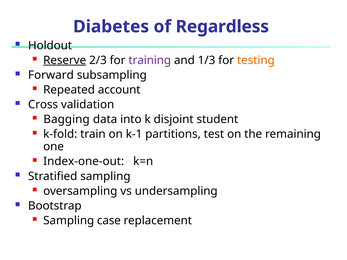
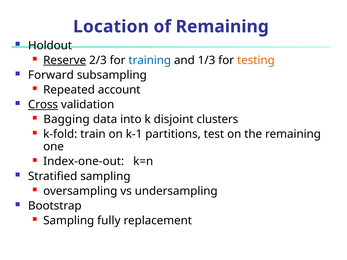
Diabetes: Diabetes -> Location (111, 27)
of Regardless: Regardless -> Remaining (222, 27)
training colour: purple -> blue (150, 60)
Cross underline: none -> present (43, 105)
student: student -> clusters (217, 119)
case: case -> fully (109, 221)
